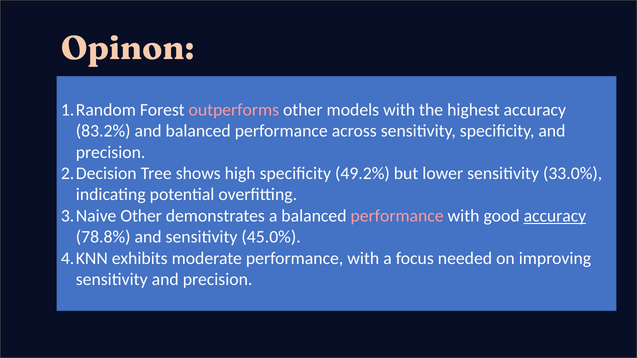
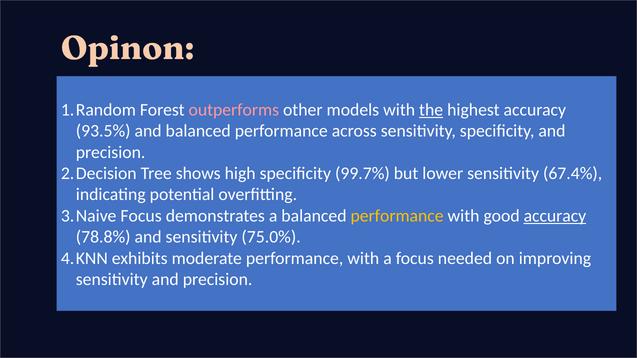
the underline: none -> present (431, 110)
83.2%: 83.2% -> 93.5% (103, 131)
49.2%: 49.2% -> 99.7% (362, 174)
33.0%: 33.0% -> 67.4% (573, 174)
Other: Other -> Focus (141, 216)
performance colour: pink -> yellow (397, 216)
45.0%: 45.0% -> 75.0% (271, 237)
